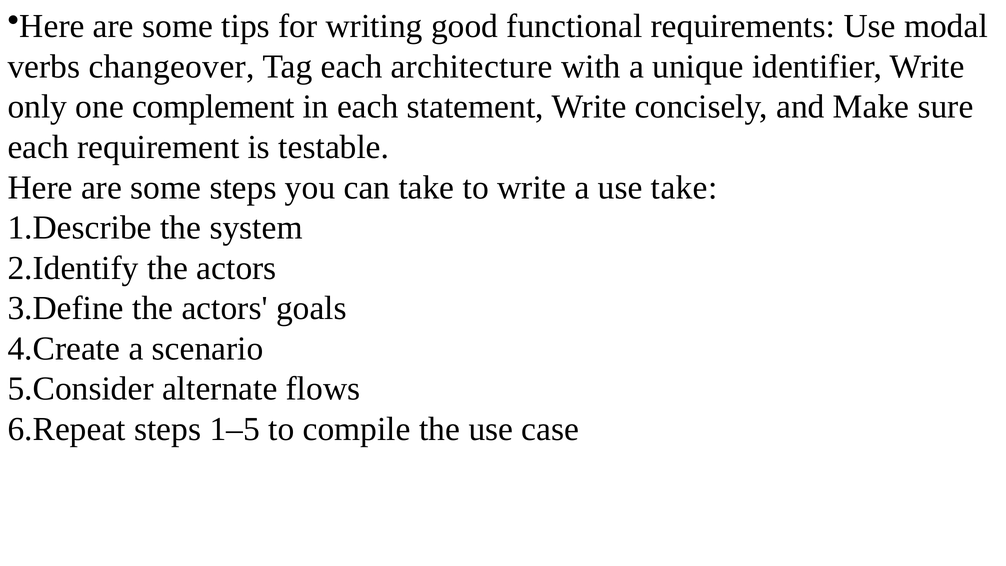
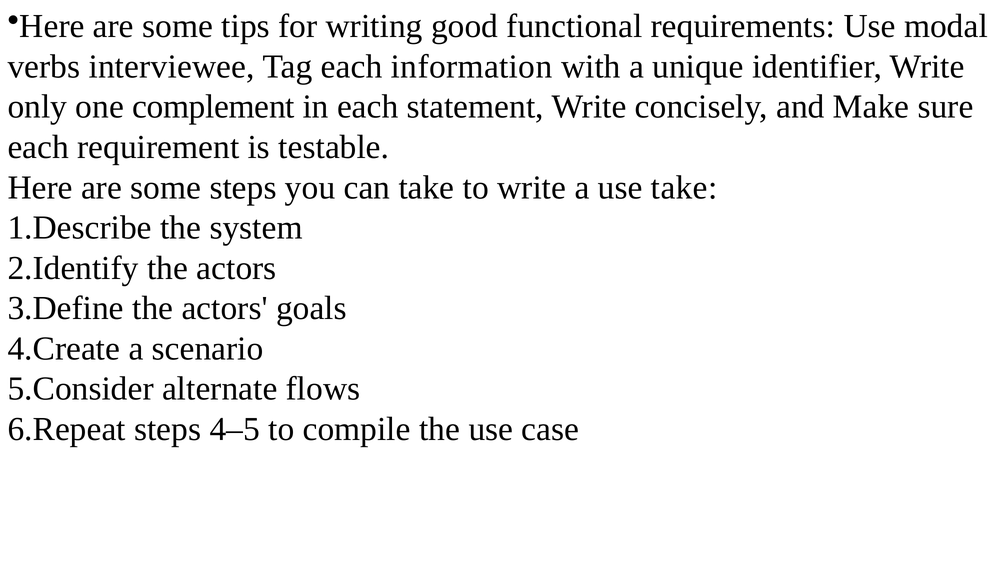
changeover: changeover -> interviewee (172, 67)
architecture: architecture -> information (472, 67)
1–5: 1–5 -> 4–5 (235, 429)
